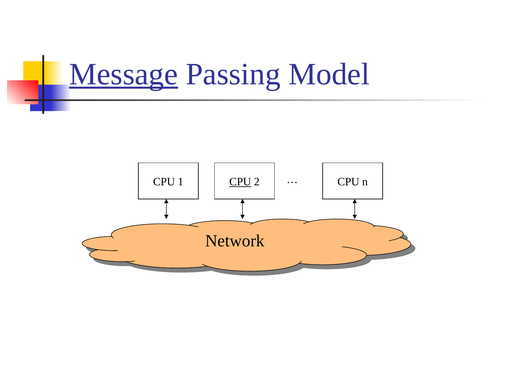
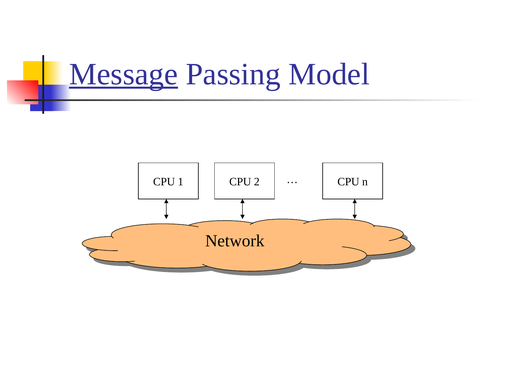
CPU underline: present -> none (240, 182)
